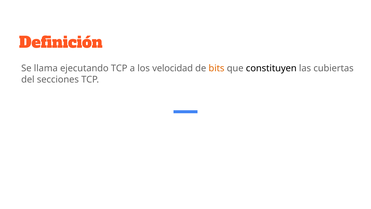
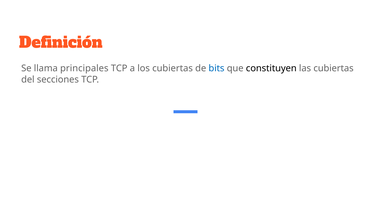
ejecutando: ejecutando -> principales (84, 68)
los velocidad: velocidad -> cubiertas (173, 68)
bits colour: orange -> blue (216, 68)
